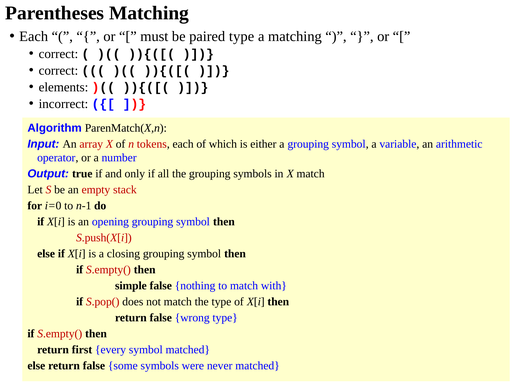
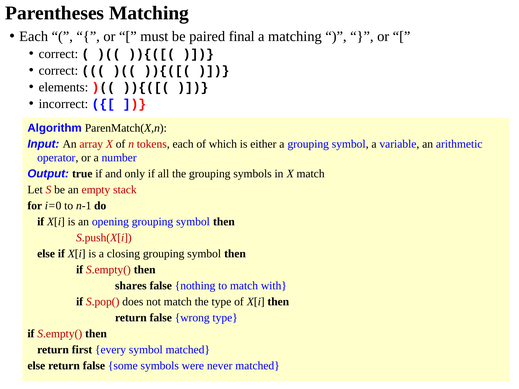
paired type: type -> final (242, 36)
simple: simple -> shares (131, 286)
